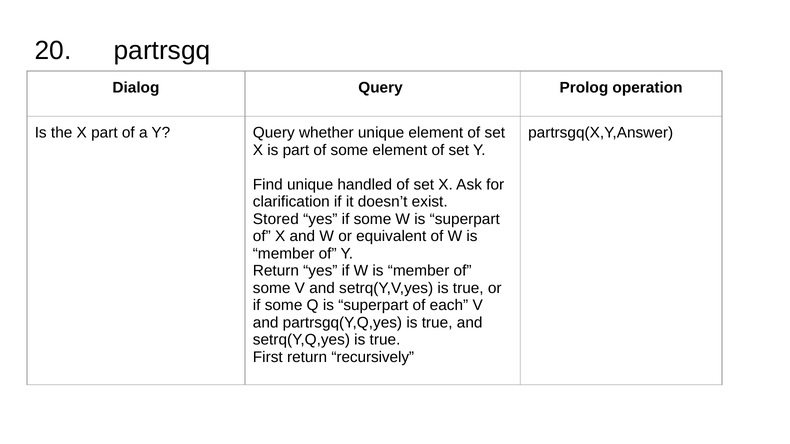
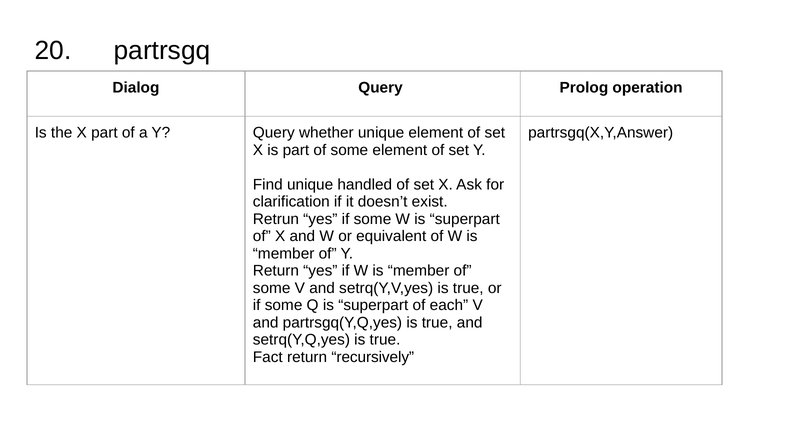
Stored: Stored -> Retrun (276, 219)
First: First -> Fact (268, 357)
